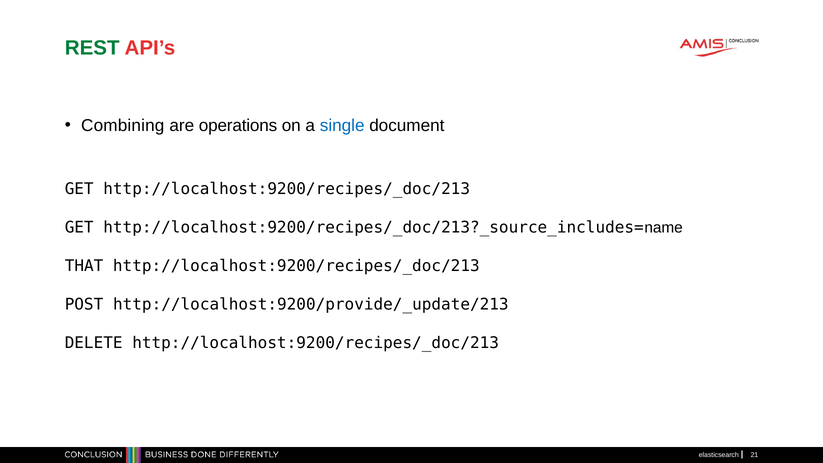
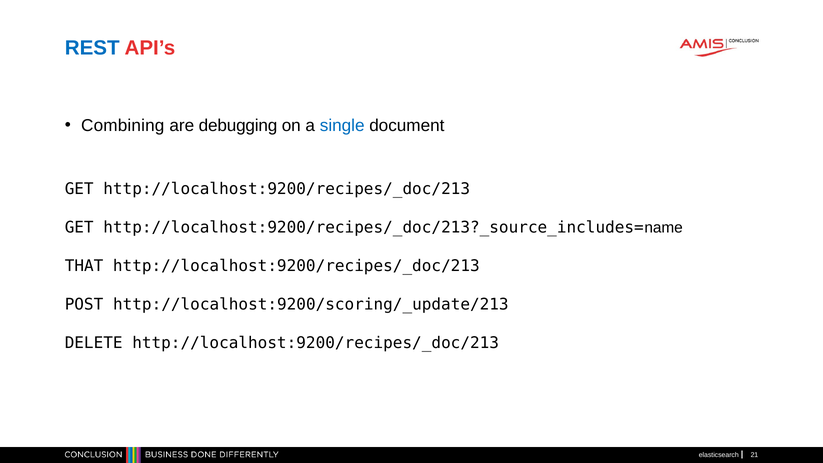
REST colour: green -> blue (92, 48)
operations: operations -> debugging (238, 126)
http://localhost:9200/provide/_update/213: http://localhost:9200/provide/_update/213 -> http://localhost:9200/scoring/_update/213 (311, 304)
